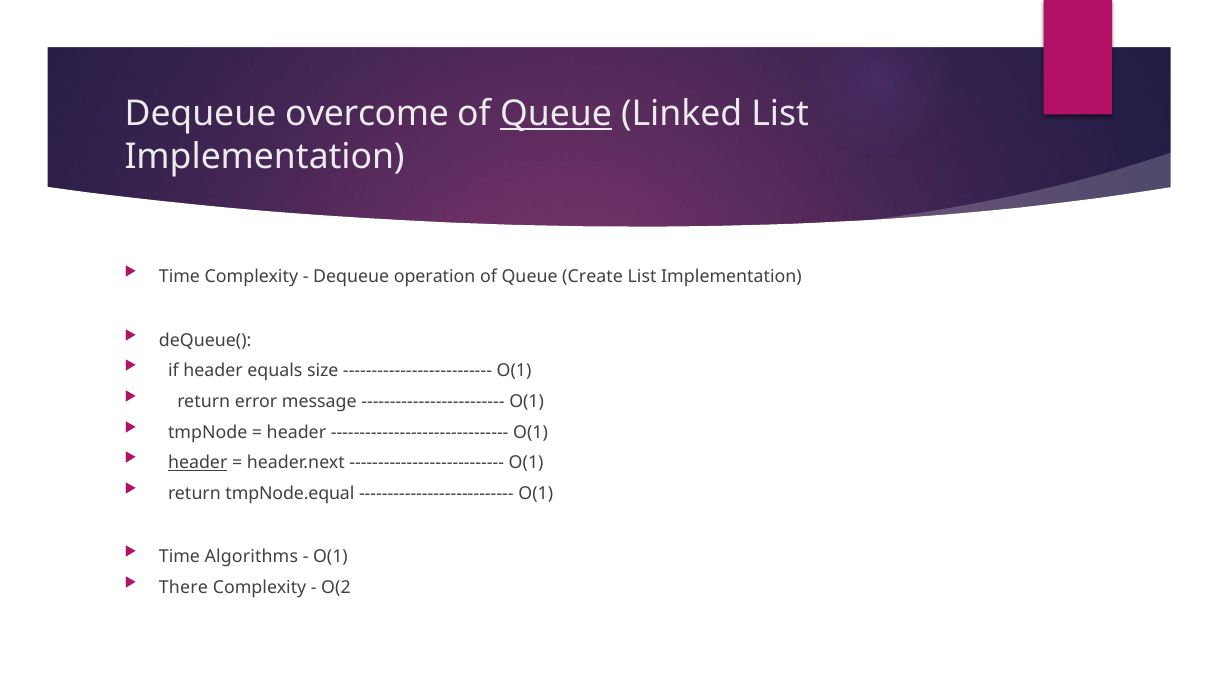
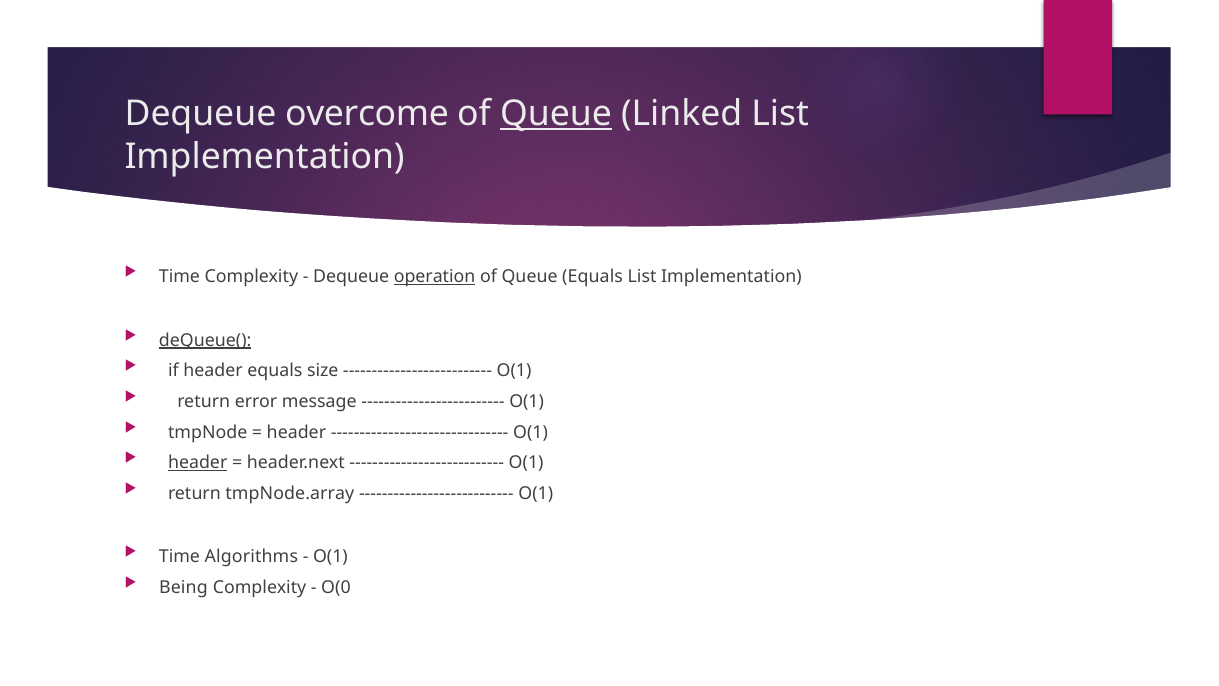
operation underline: none -> present (435, 277)
Queue Create: Create -> Equals (593, 277)
deQueue( underline: none -> present (205, 340)
tmpNode.equal: tmpNode.equal -> tmpNode.array (290, 493)
There: There -> Being (183, 587)
O(2: O(2 -> O(0 (336, 587)
